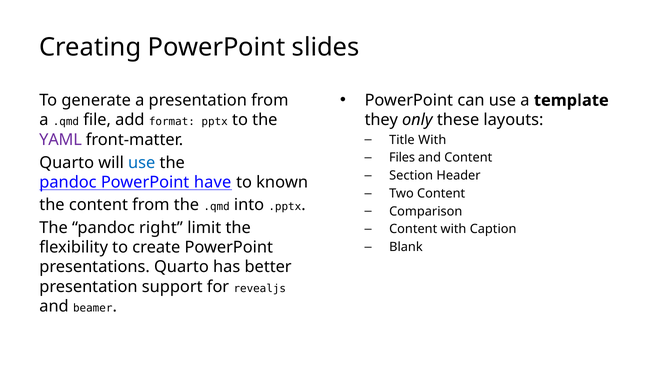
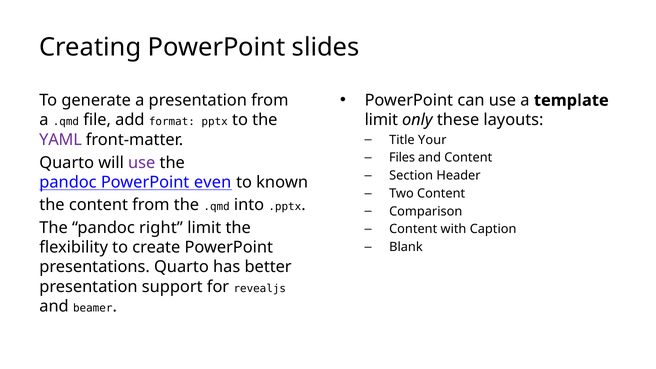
they: they -> limit (381, 120)
Title With: With -> Your (432, 140)
use colour: blue -> purple (142, 163)
have: have -> even (213, 182)
